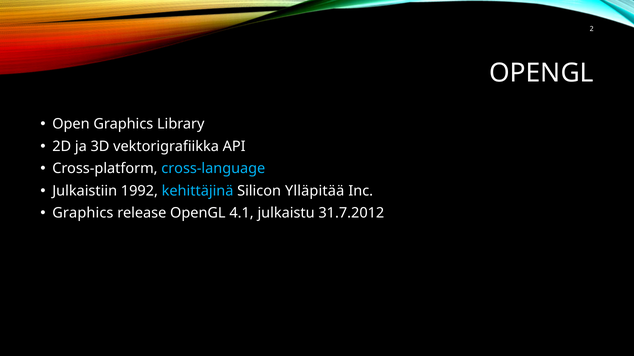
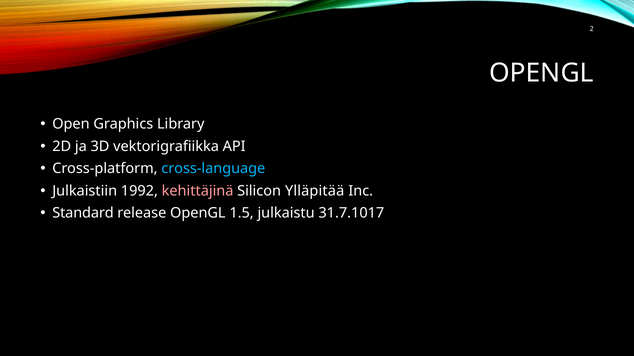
kehittäjinä colour: light blue -> pink (198, 191)
Graphics: Graphics -> Standard (83, 213)
4.1: 4.1 -> 1.5 (242, 213)
31.7.2012: 31.7.2012 -> 31.7.1017 (351, 213)
